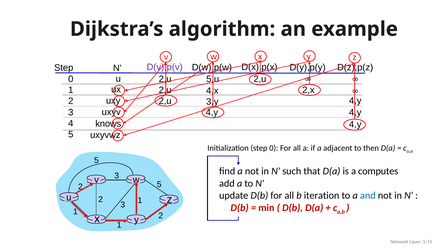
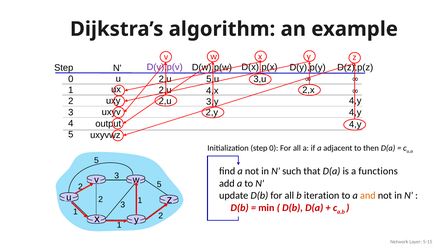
2,u: 2,u -> 3,u (260, 79)
4,y: 4,y -> 2,y (212, 112)
knows: knows -> output (108, 124)
computes: computes -> functions (378, 171)
and colour: blue -> orange (368, 195)
